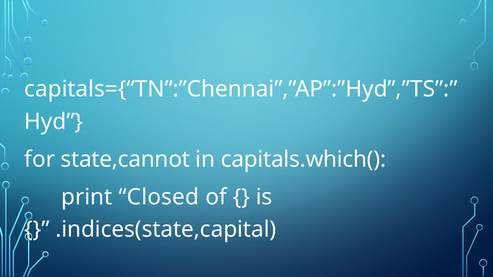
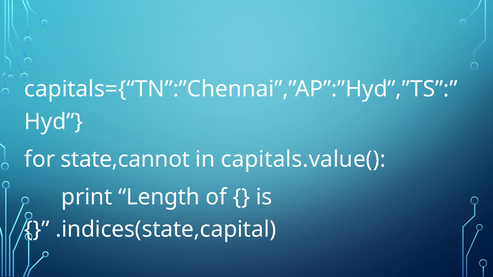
capitals.which(: capitals.which( -> capitals.value( (303, 159)
Closed: Closed -> Length (159, 197)
